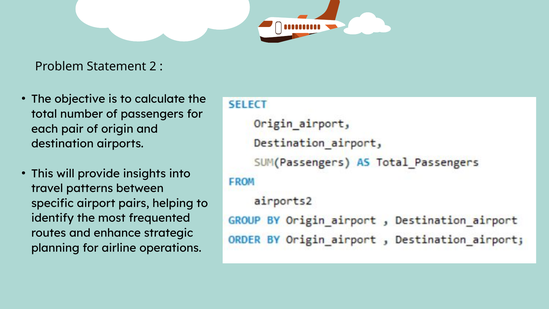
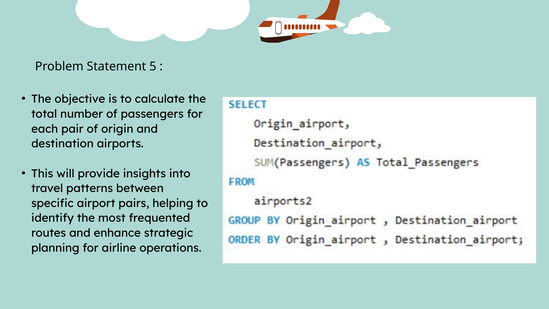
2: 2 -> 5 (153, 67)
